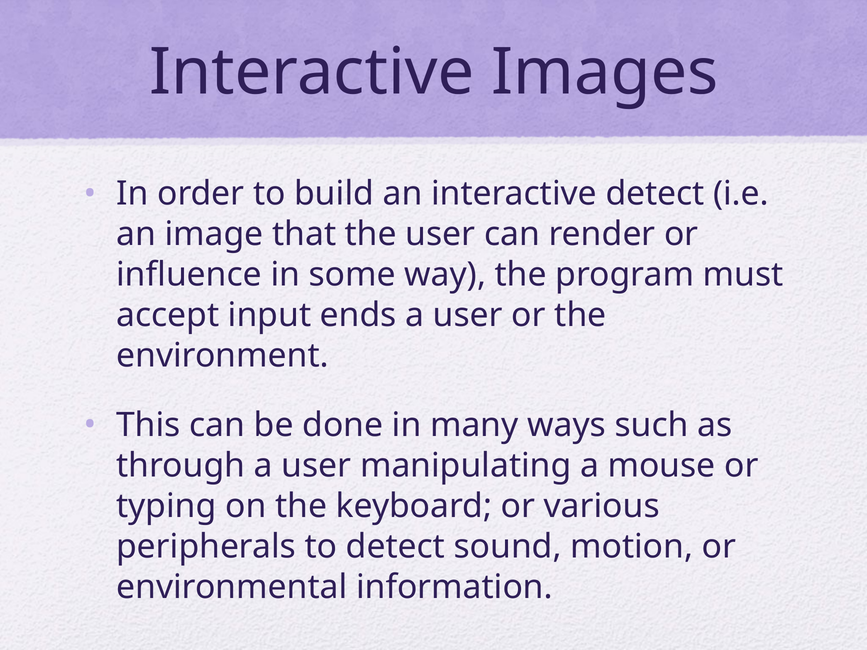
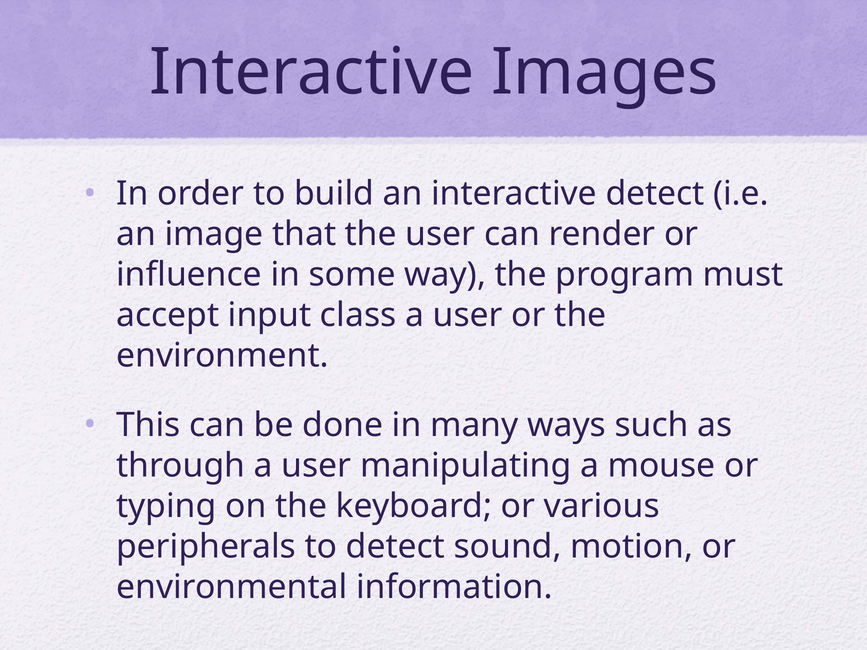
ends: ends -> class (358, 315)
